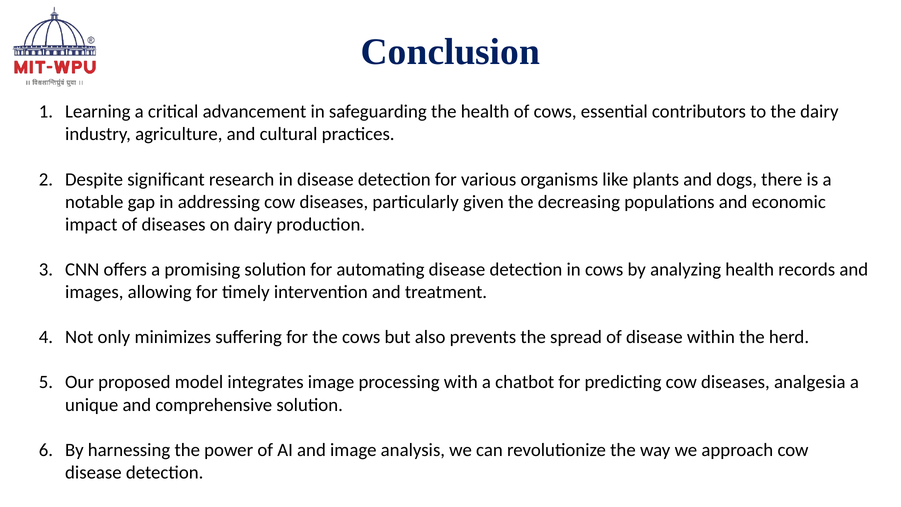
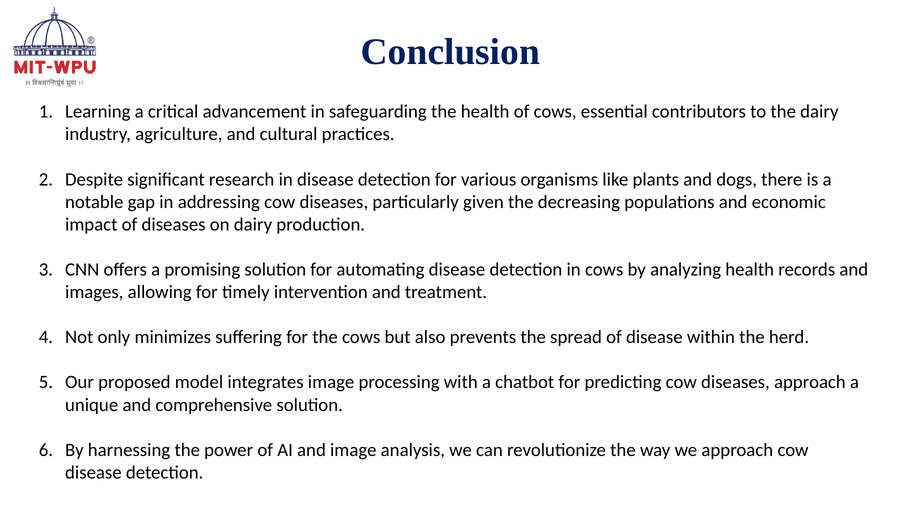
diseases analgesia: analgesia -> approach (810, 382)
